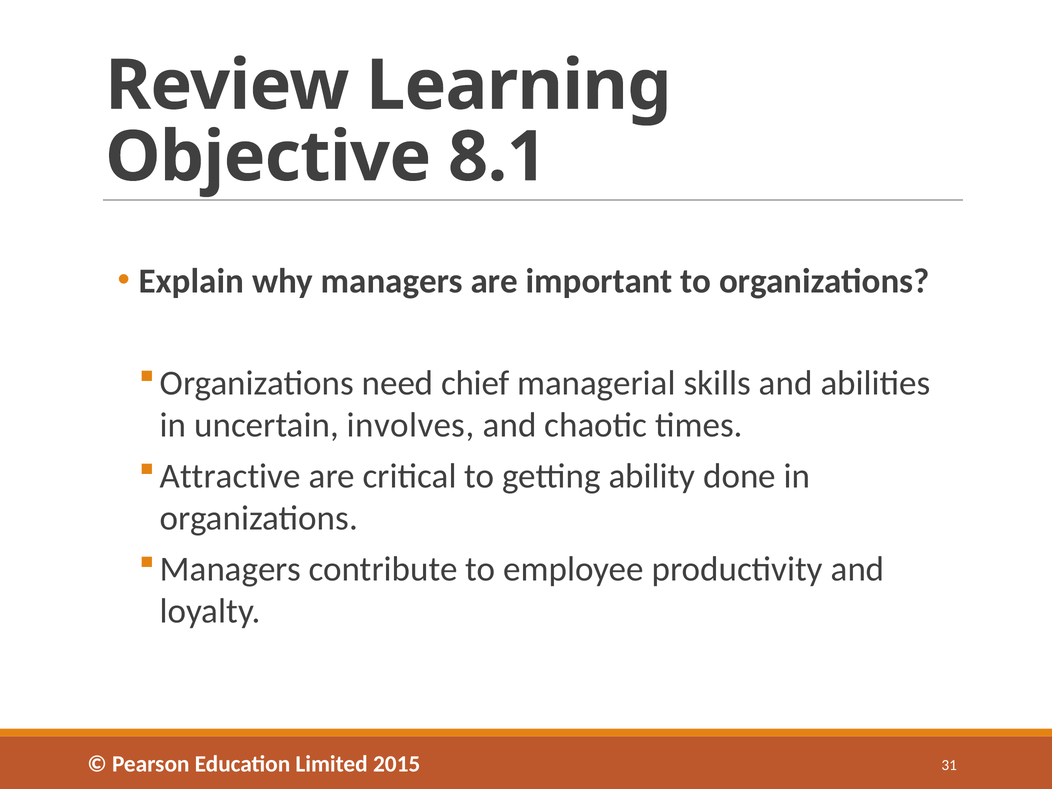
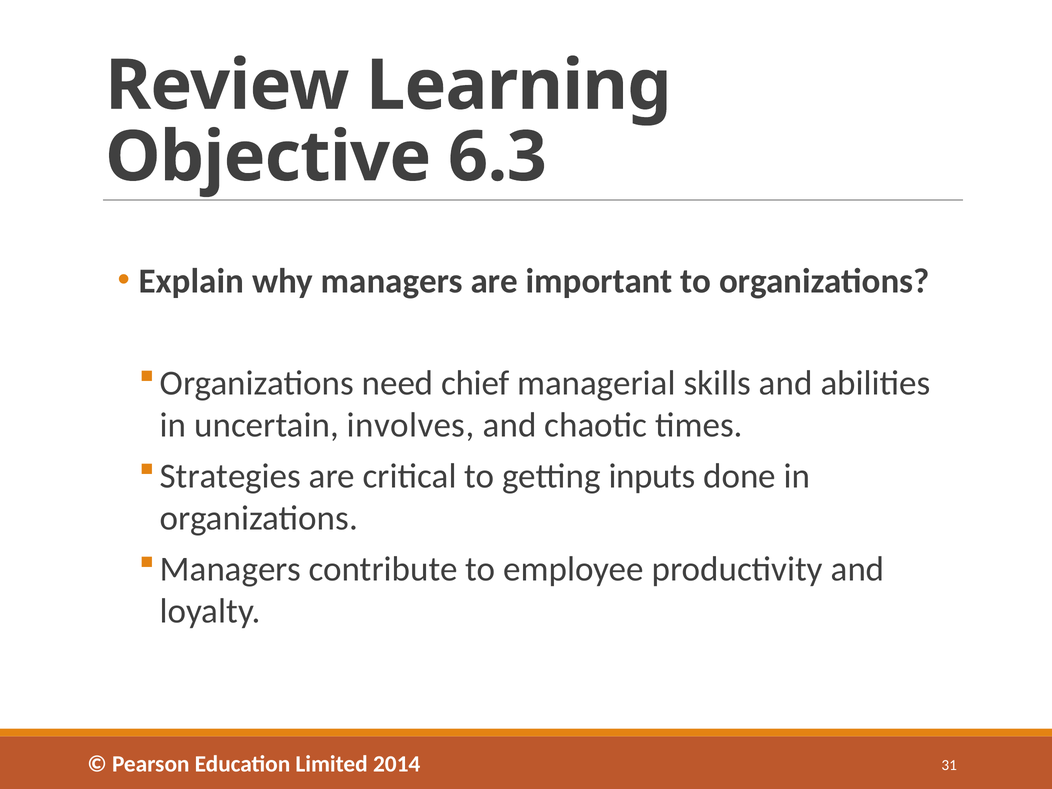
8.1: 8.1 -> 6.3 (497, 157)
Attractive: Attractive -> Strategies (230, 476)
ability: ability -> inputs (652, 476)
2015: 2015 -> 2014 (397, 764)
